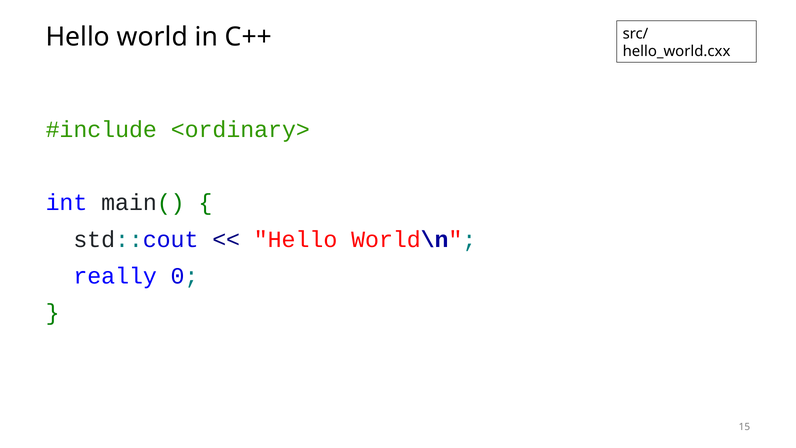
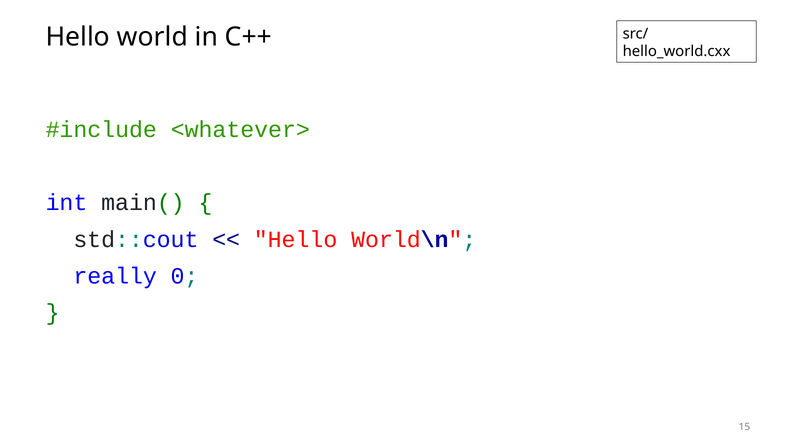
<ordinary>: <ordinary> -> <whatever> (240, 129)
